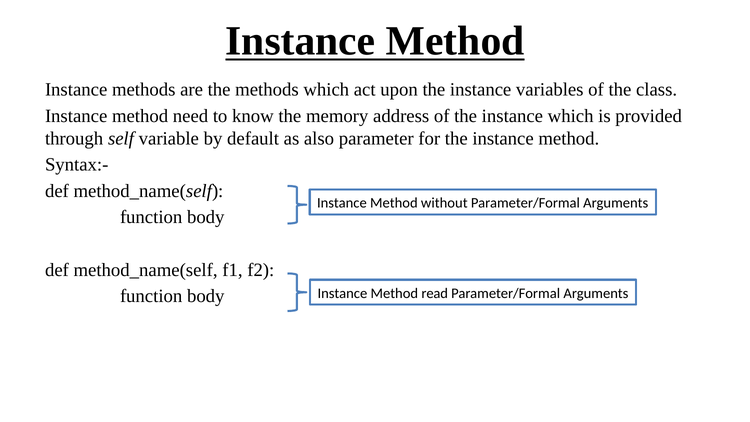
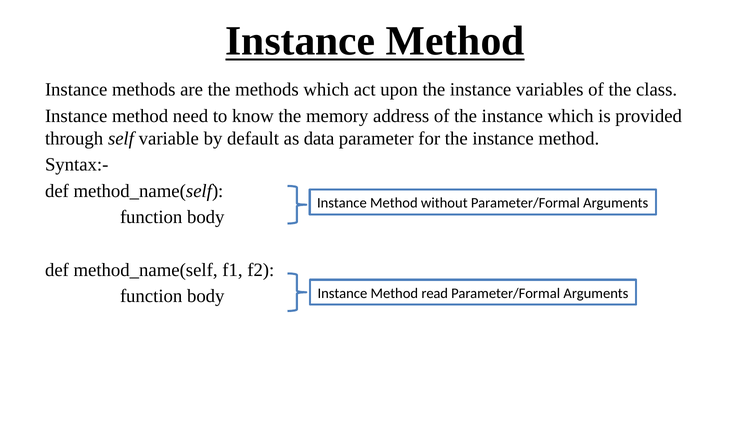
also: also -> data (319, 138)
